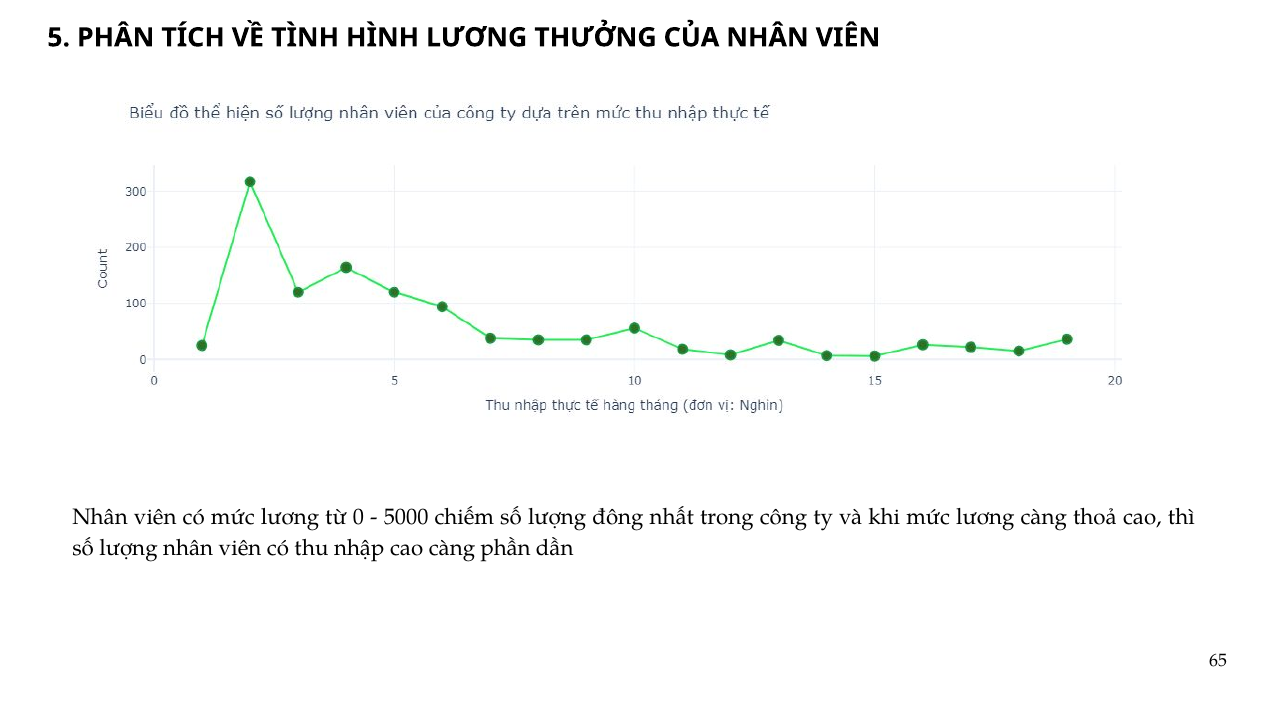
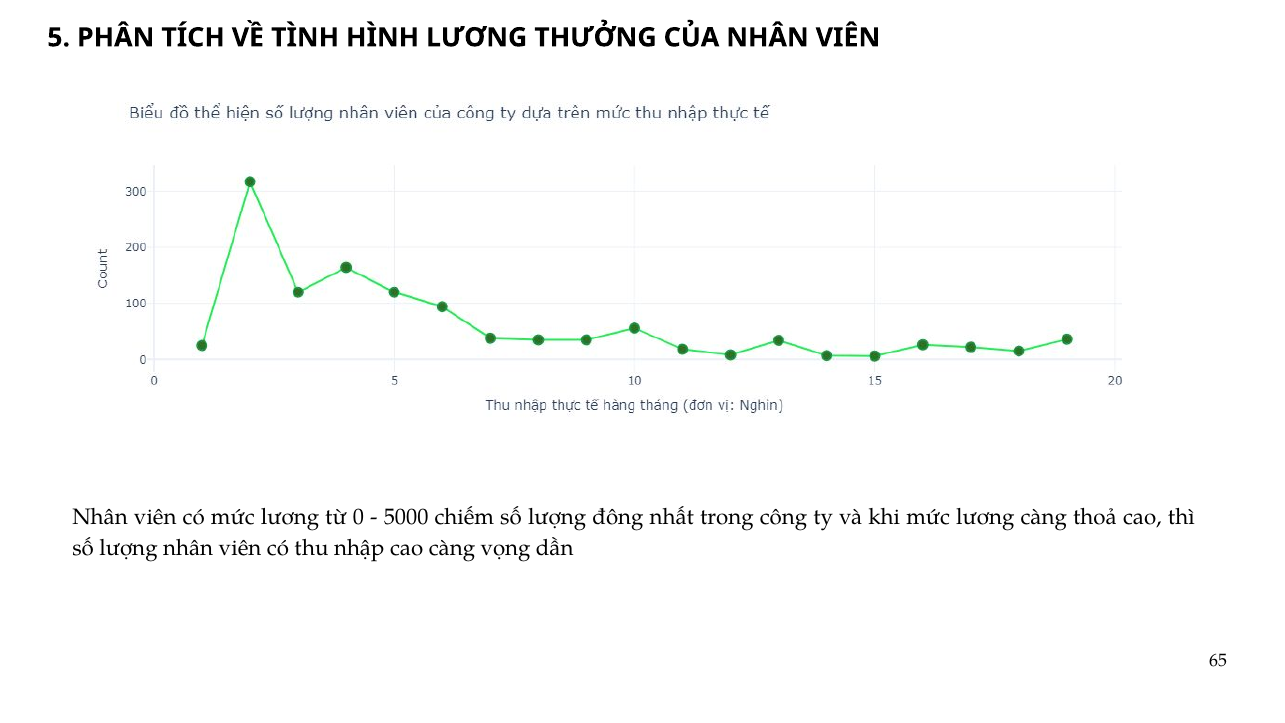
phần: phần -> vọng (506, 548)
